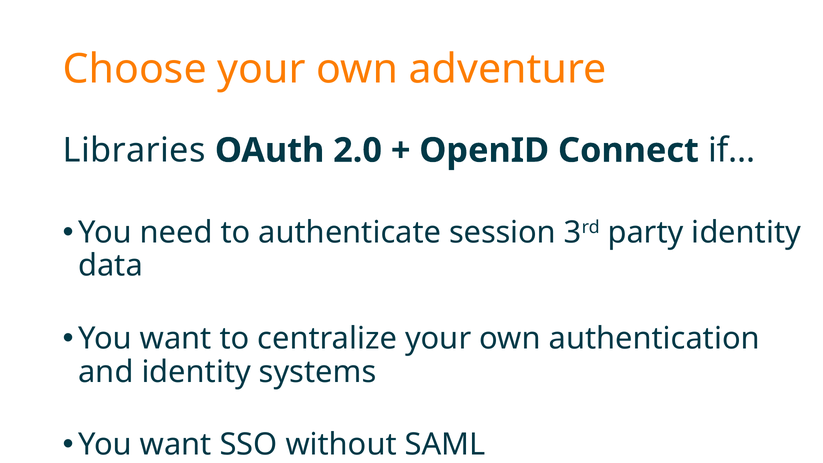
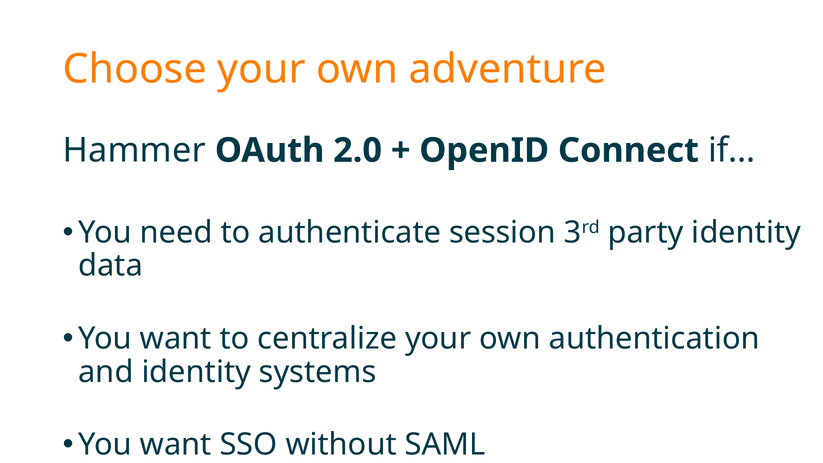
Libraries: Libraries -> Hammer (134, 150)
